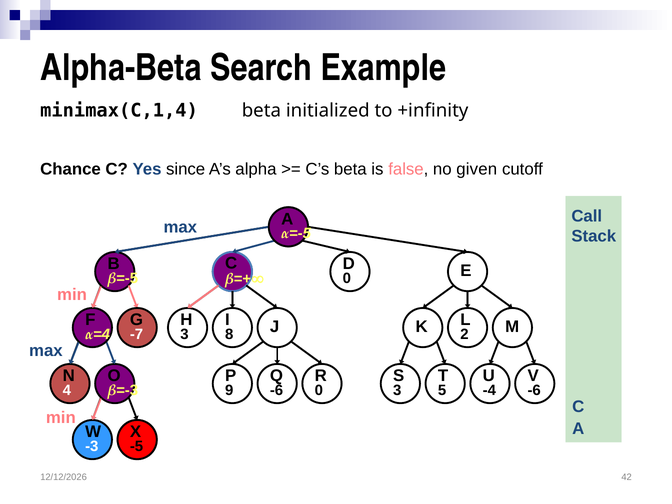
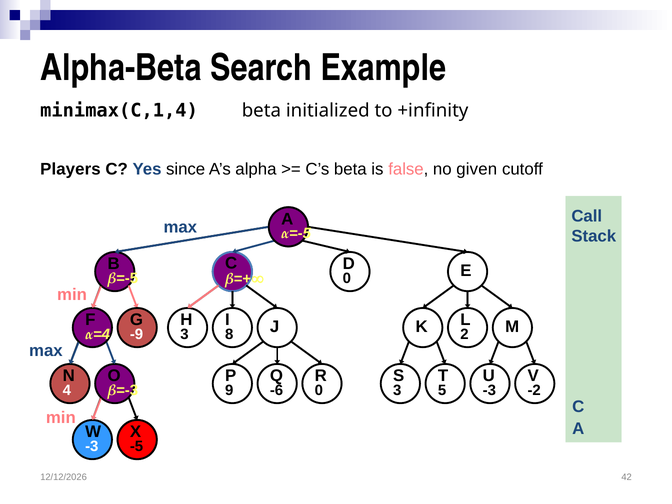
Chance: Chance -> Players (70, 169)
-7: -7 -> -9 (137, 334)
-4: -4 -> -3 (489, 390)
-6: -6 -> -2 (534, 390)
